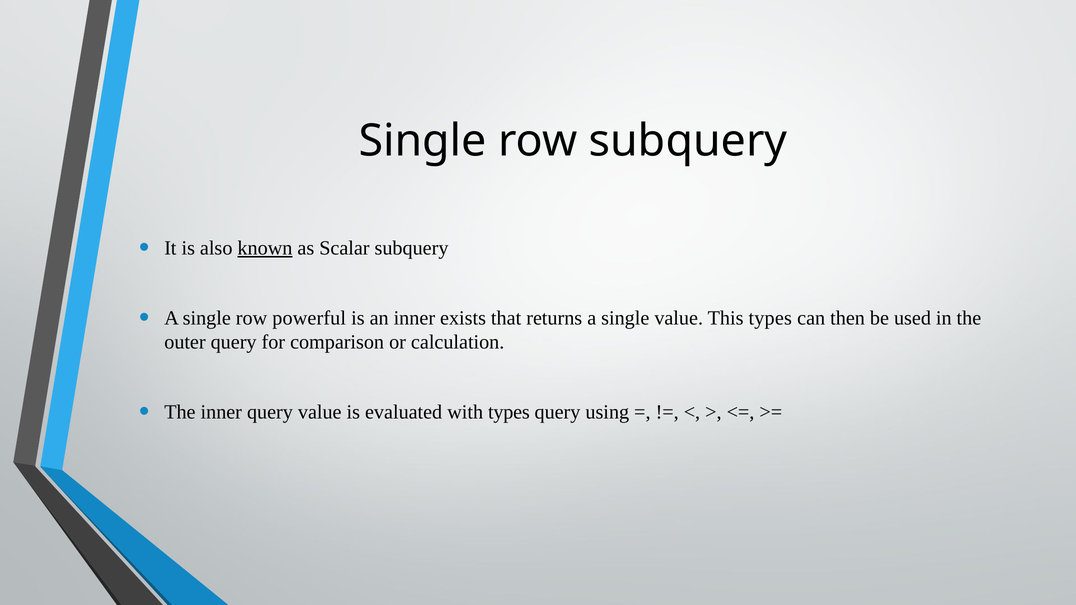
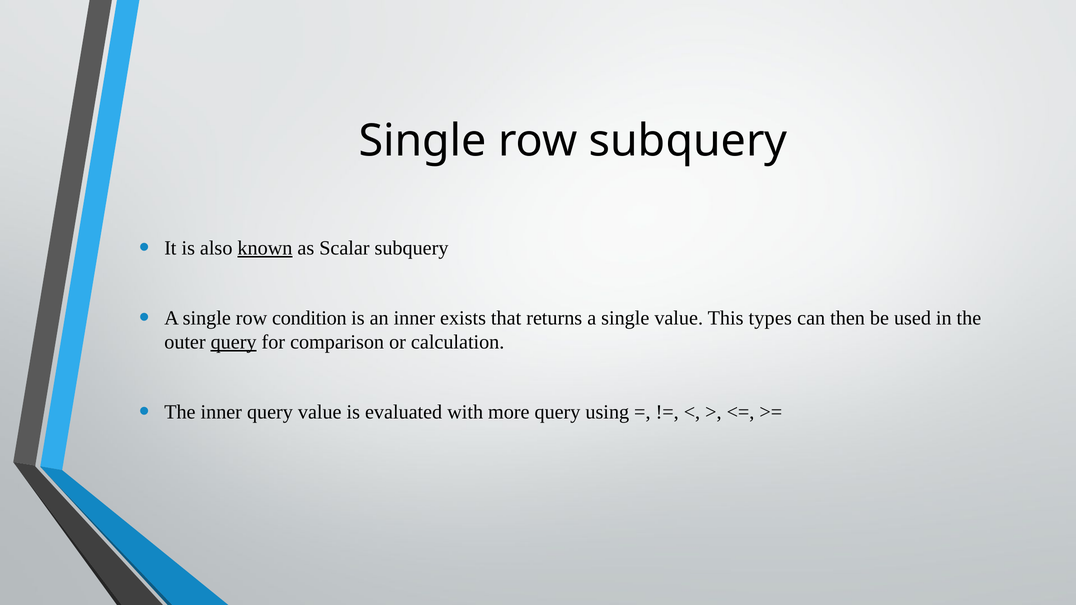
powerful: powerful -> condition (309, 318)
query underline: none -> present (234, 342)
with types: types -> more (509, 412)
